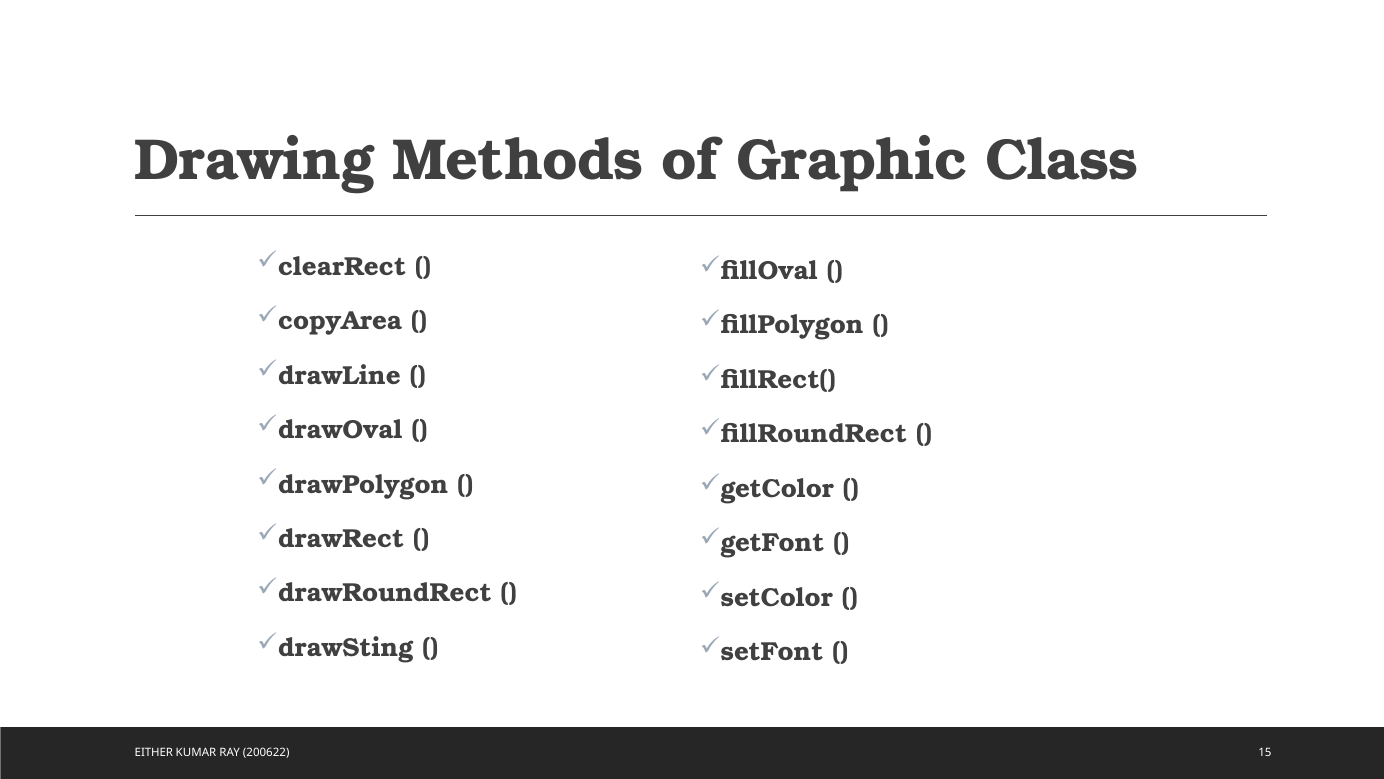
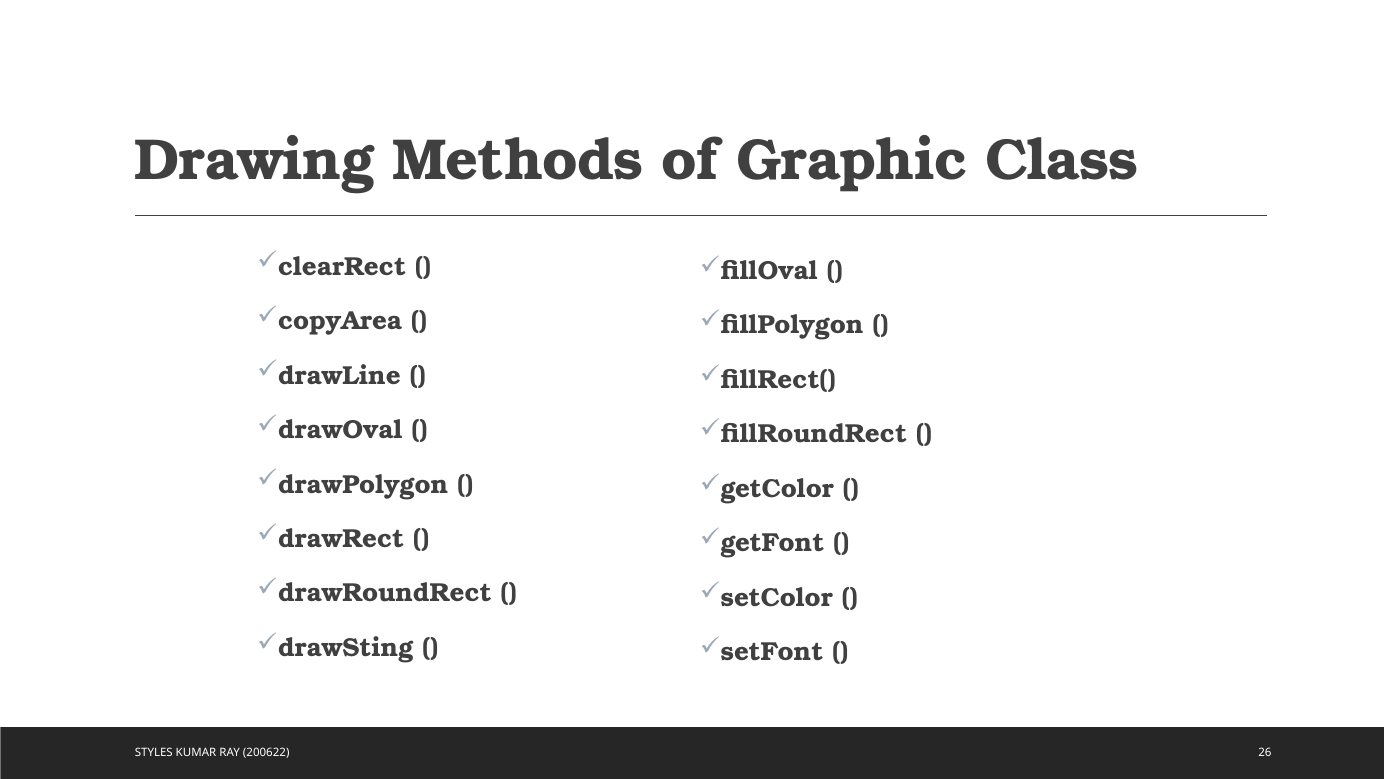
EITHER: EITHER -> STYLES (154, 752)
15: 15 -> 26 (1265, 752)
